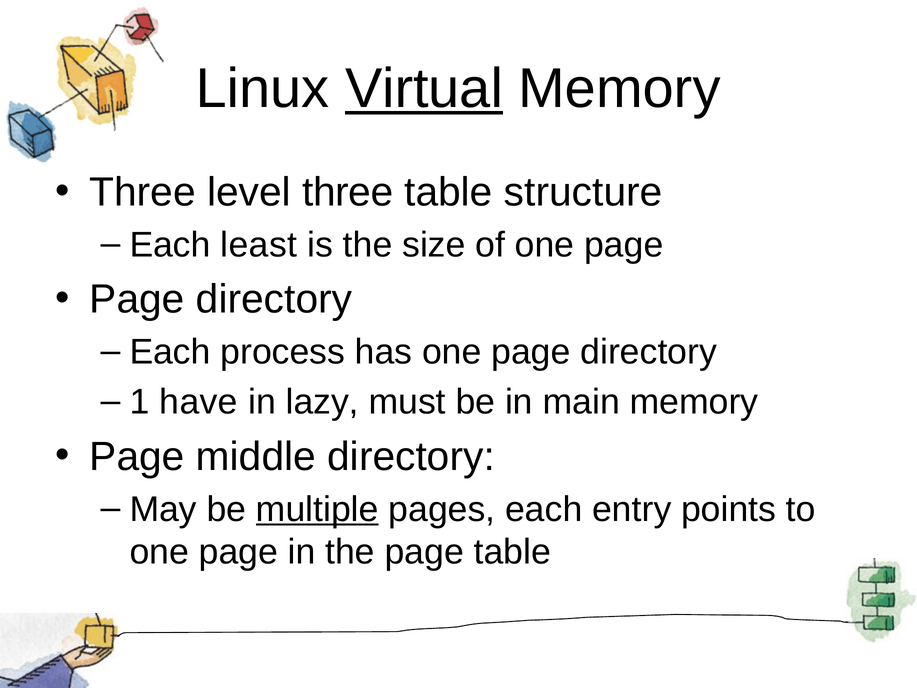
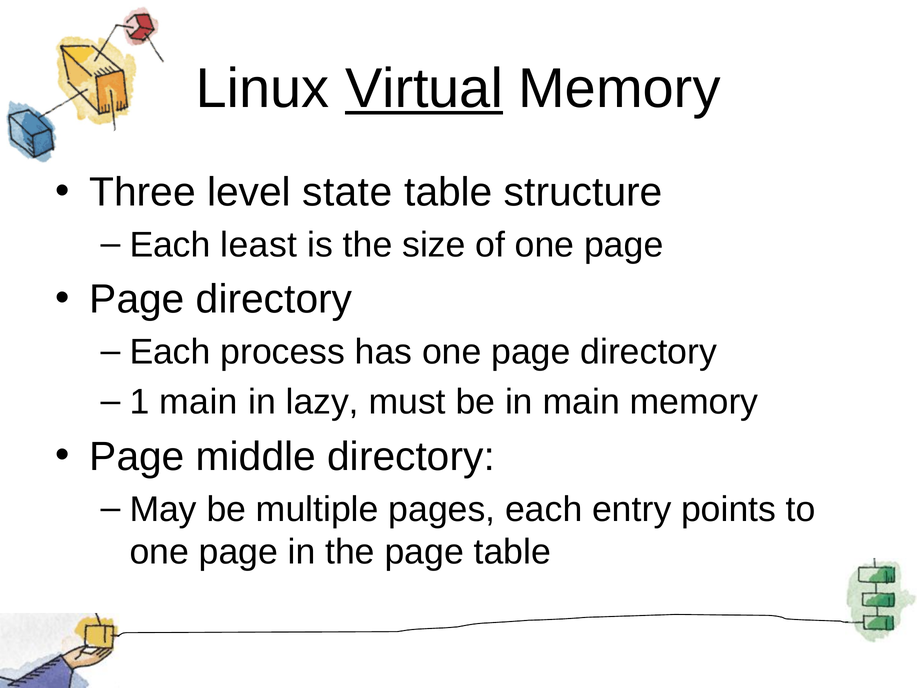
level three: three -> state (347, 192)
have: have -> main (199, 402)
multiple underline: present -> none (317, 509)
